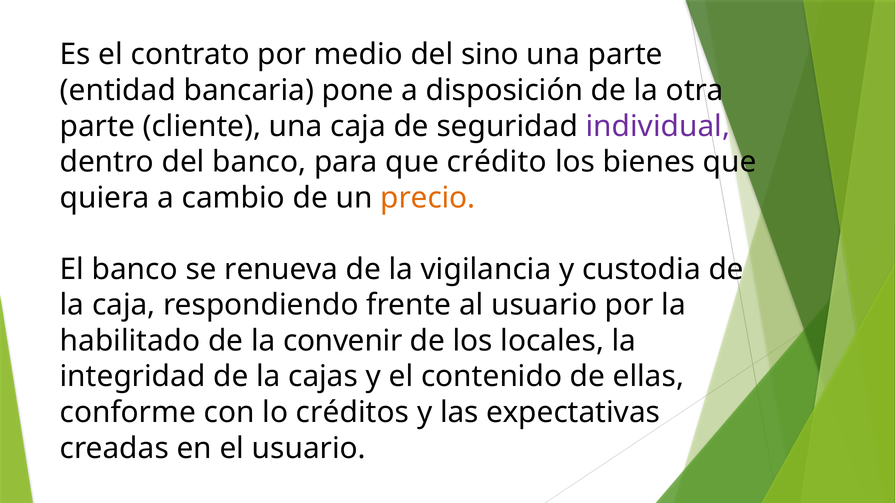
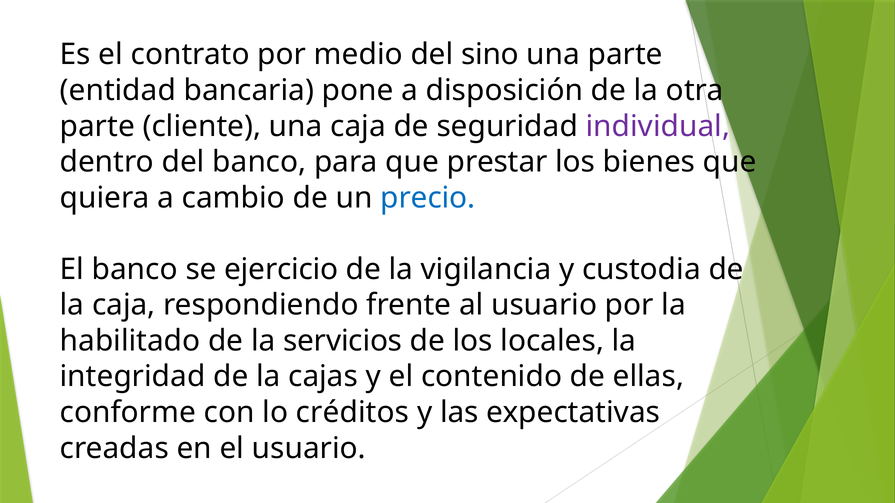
crédito: crédito -> prestar (497, 162)
precio colour: orange -> blue (428, 198)
renueva: renueva -> ejercicio (281, 270)
convenir: convenir -> servicios (343, 341)
